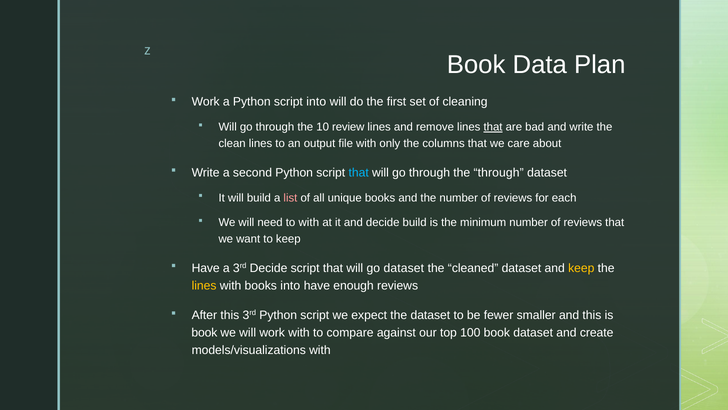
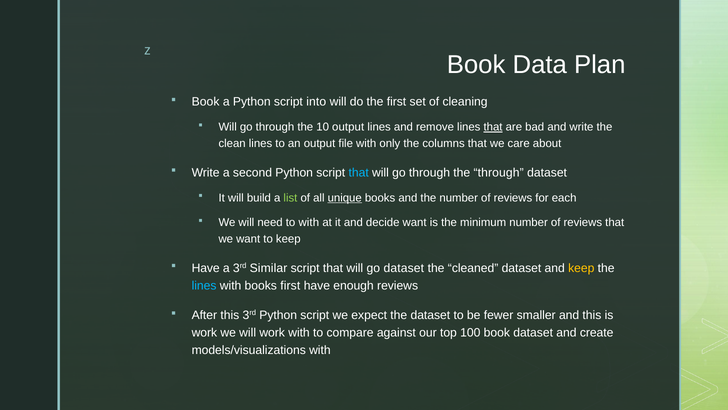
Work: Work -> Book (206, 102)
10 review: review -> output (348, 127)
list colour: pink -> light green (290, 198)
unique underline: none -> present (345, 198)
decide build: build -> want (415, 222)
3rd Decide: Decide -> Similar (268, 268)
lines colour: yellow -> light blue (204, 285)
books into: into -> first (290, 285)
book: book -> work (204, 332)
